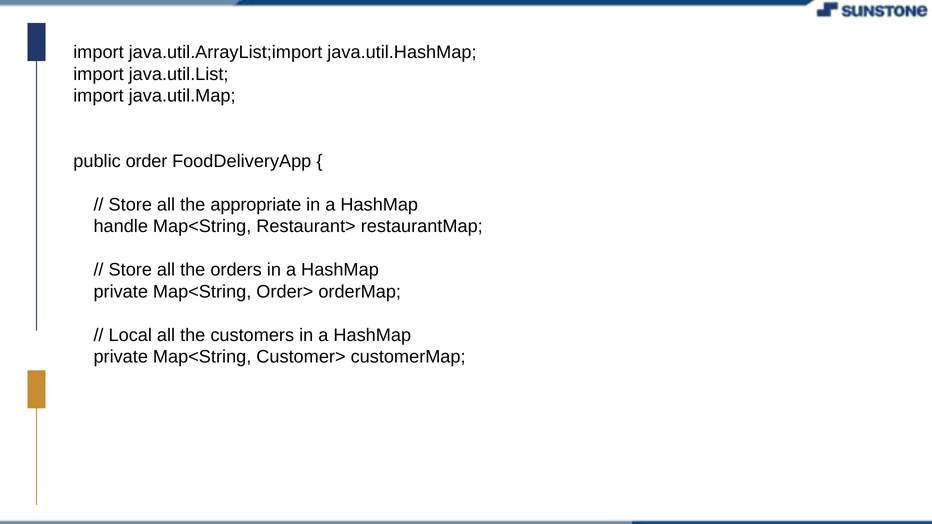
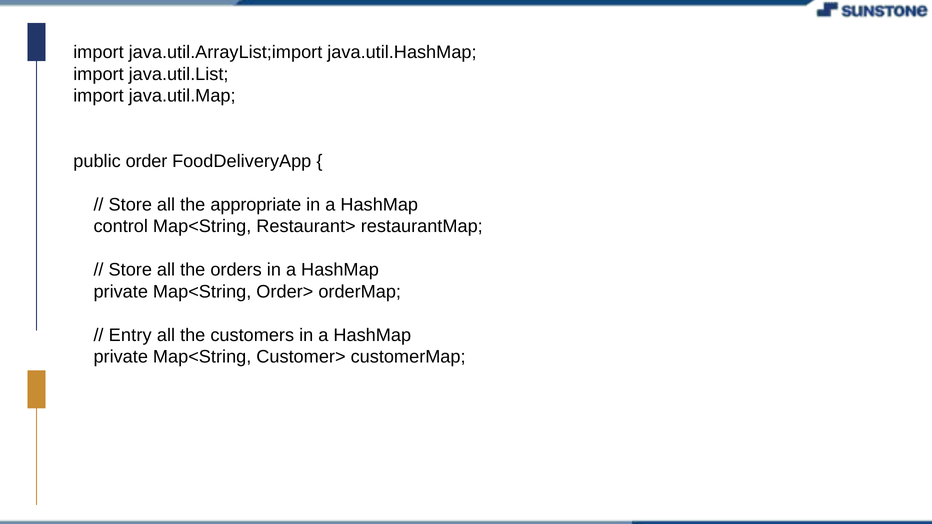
handle: handle -> control (121, 227)
Local: Local -> Entry (130, 335)
